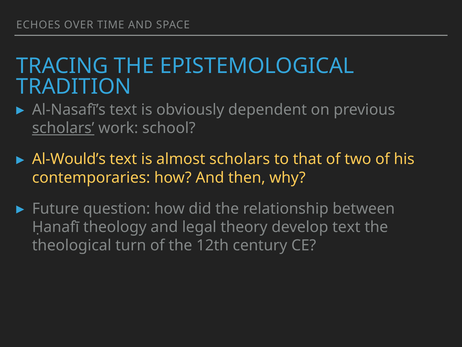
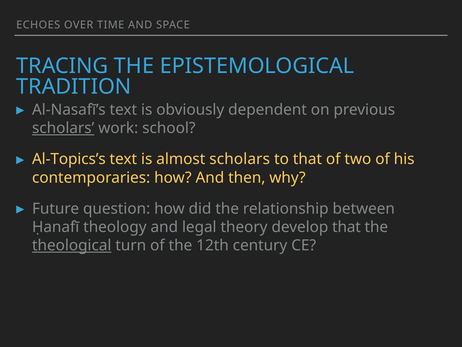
Al-Would’s: Al-Would’s -> Al-Topics’s (69, 159)
develop text: text -> that (346, 227)
theological underline: none -> present (72, 245)
